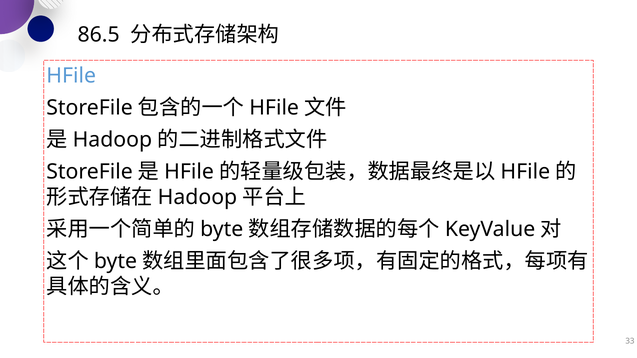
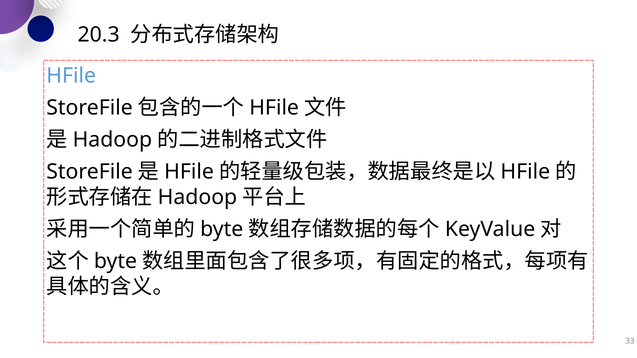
86.5: 86.5 -> 20.3 (99, 35)
